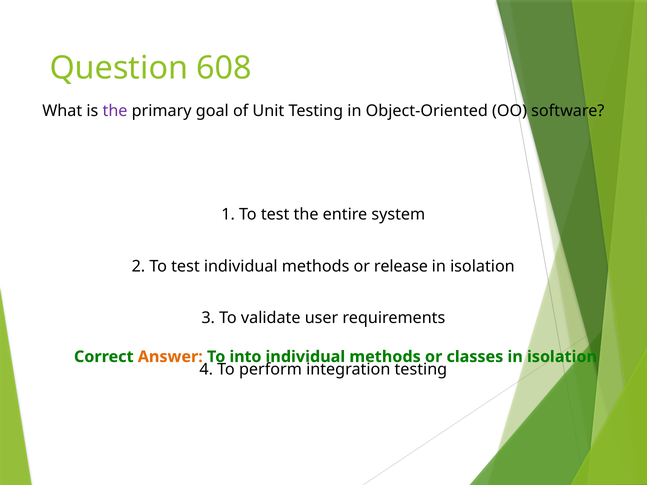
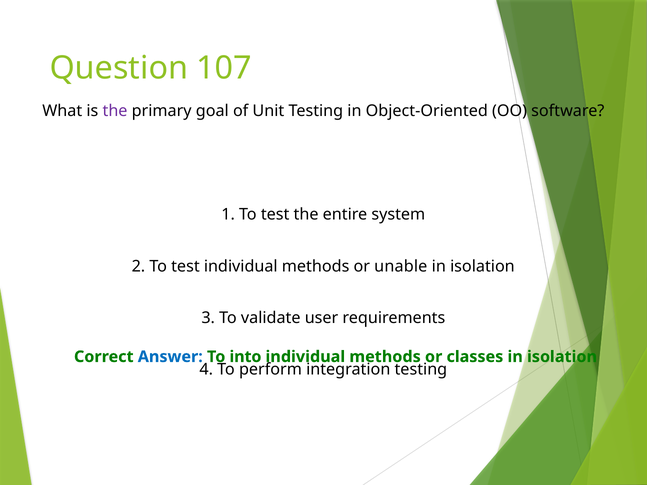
608: 608 -> 107 (224, 68)
release: release -> unable (401, 266)
Answer colour: orange -> blue (170, 357)
